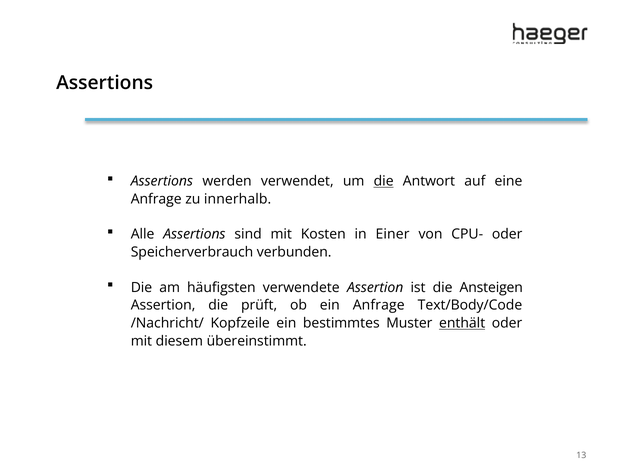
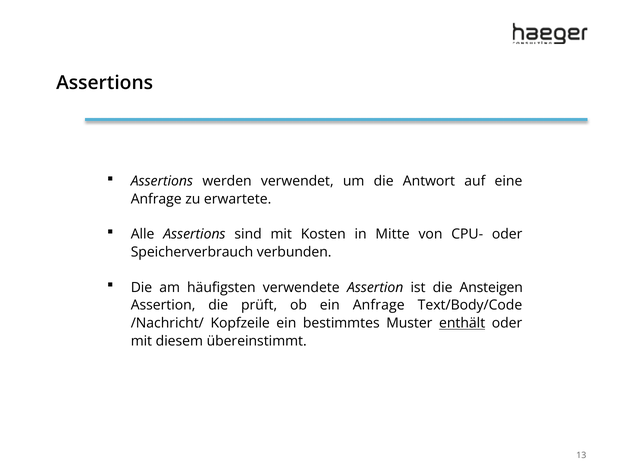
die underline: present -> none (384, 181)
innerhalb: innerhalb -> erwartete (238, 199)
Einer: Einer -> Mitte (393, 235)
